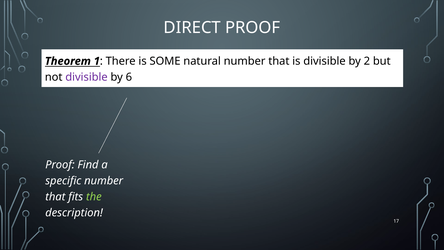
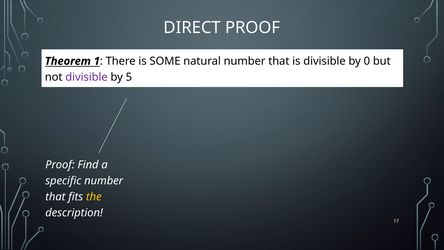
2: 2 -> 0 (367, 61)
6: 6 -> 5 (129, 77)
the colour: light green -> yellow (94, 197)
